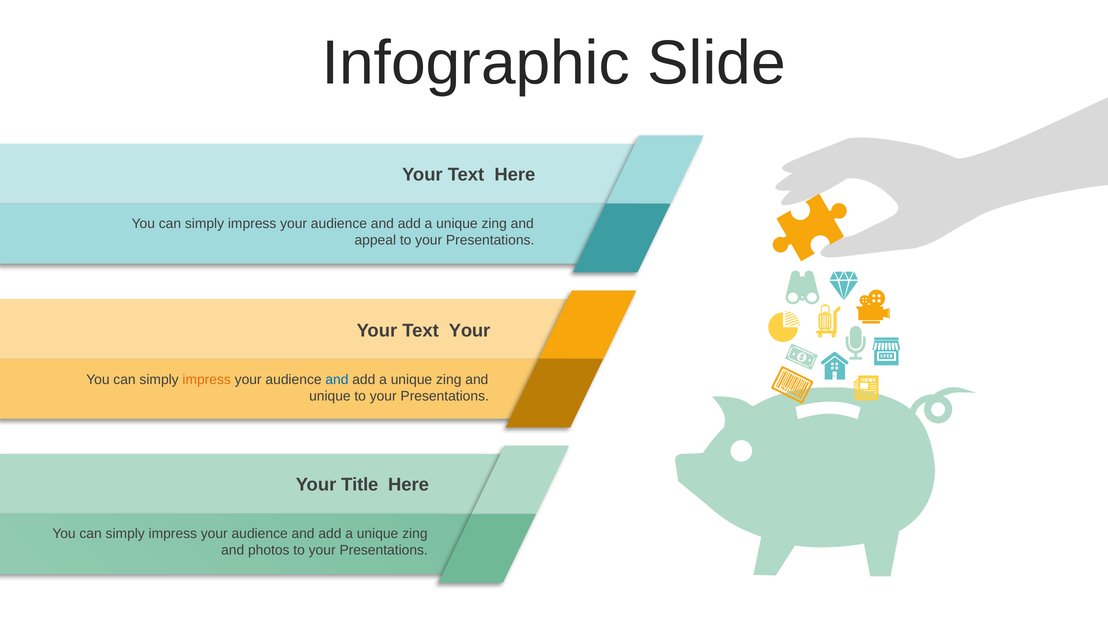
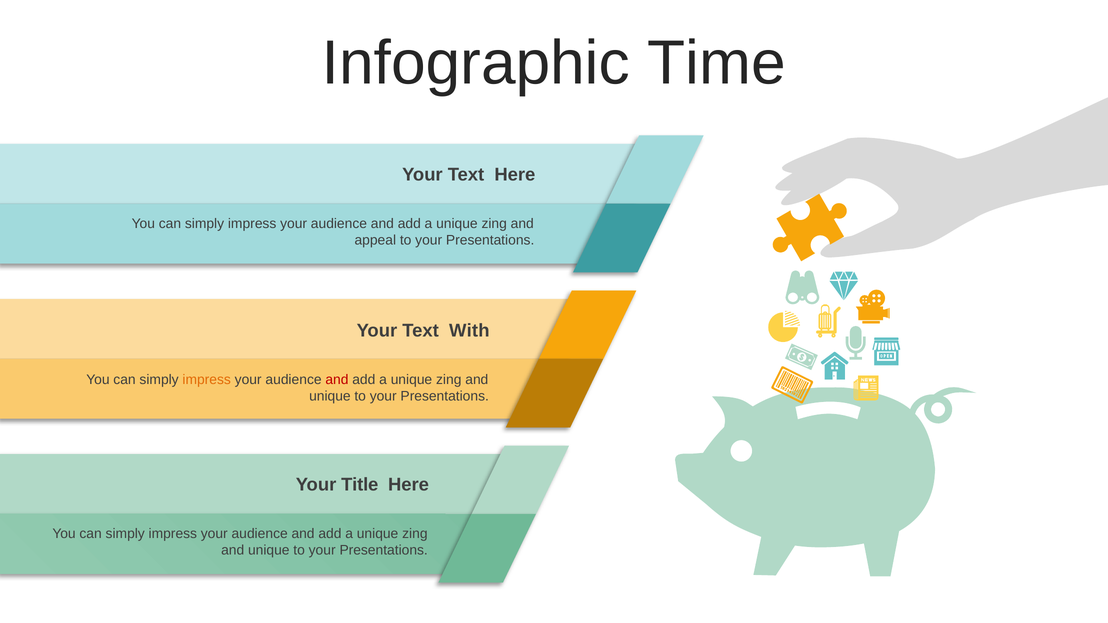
Slide: Slide -> Time (716, 63)
Text Your: Your -> With (469, 331)
and colour: blue -> red (337, 380)
photos: photos -> unique (269, 550)
